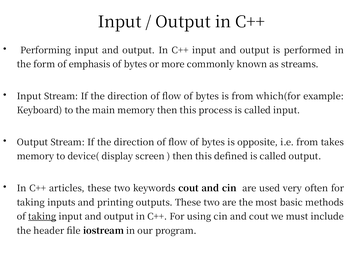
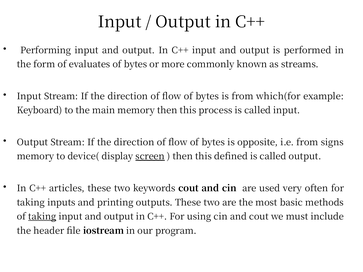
emphasis: emphasis -> evaluates (90, 64)
takes: takes -> signs (332, 142)
screen underline: none -> present (150, 157)
